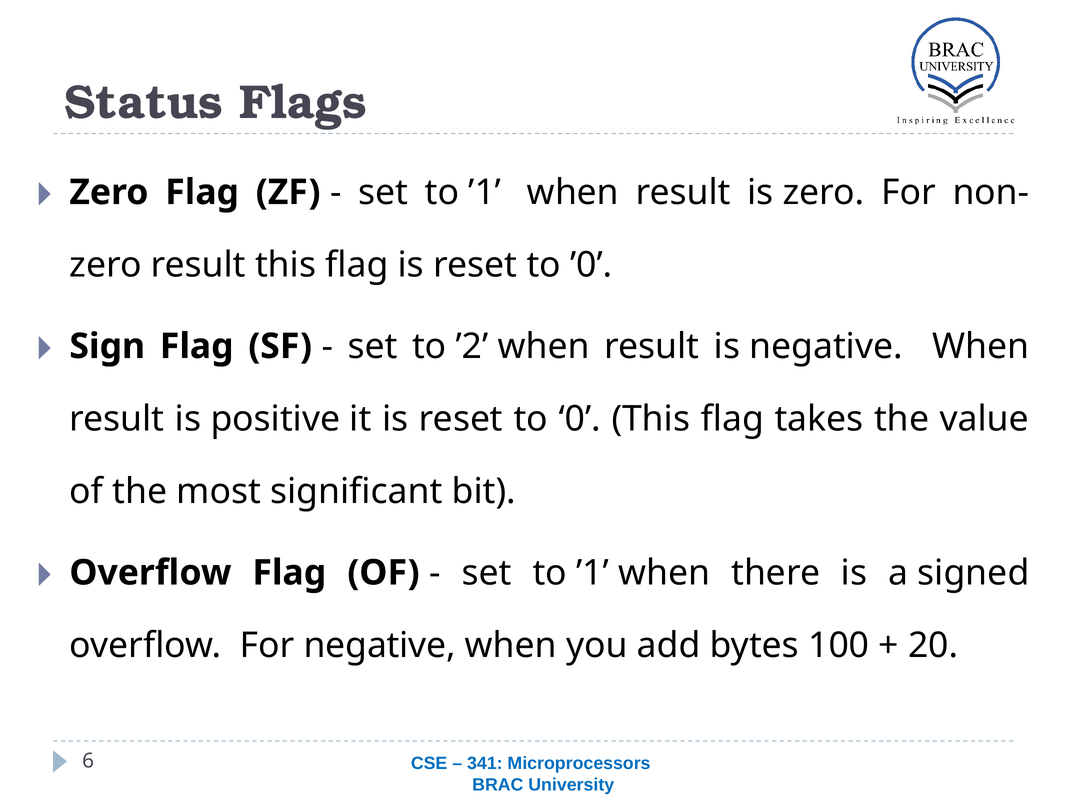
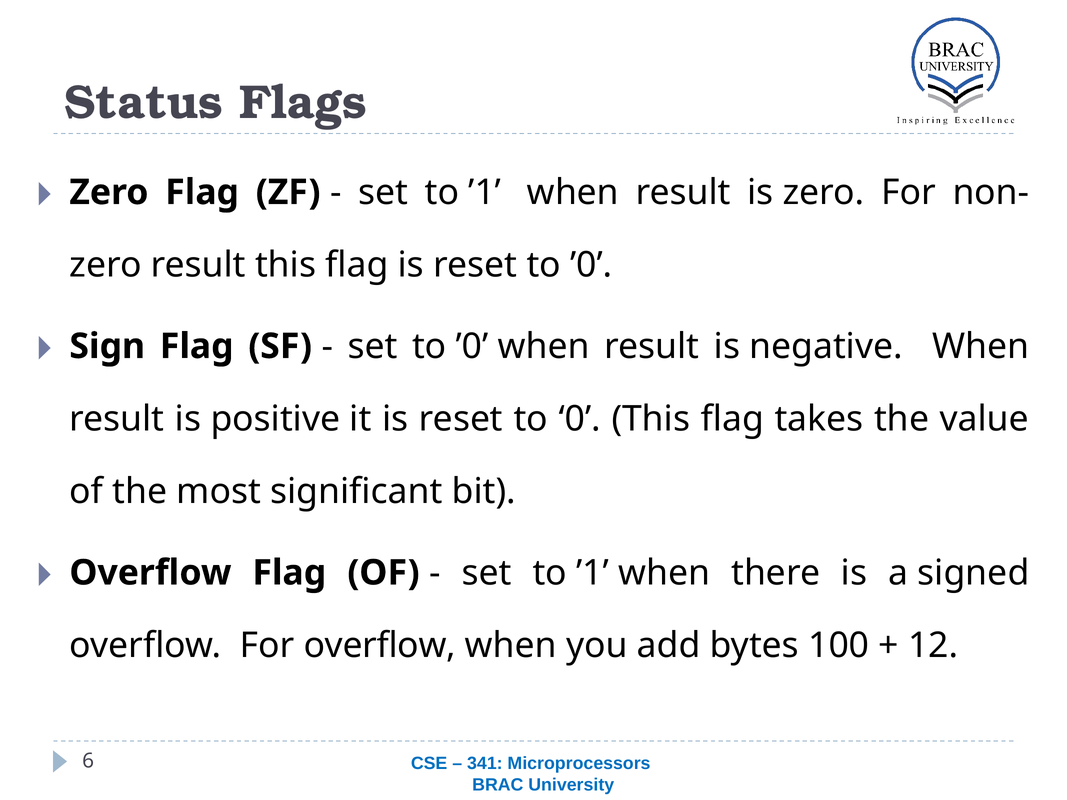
set to ’2: ’2 -> ’0 (472, 346)
For negative: negative -> overflow (380, 646)
20: 20 -> 12 (933, 646)
